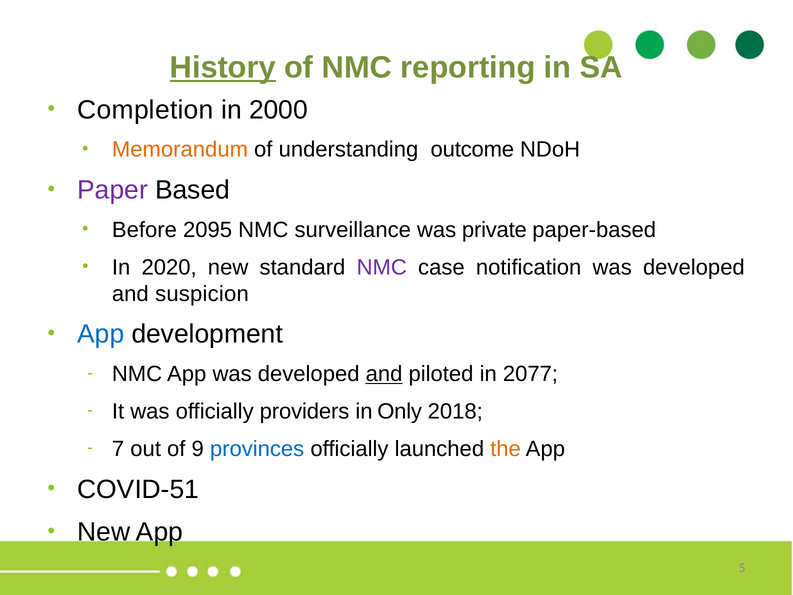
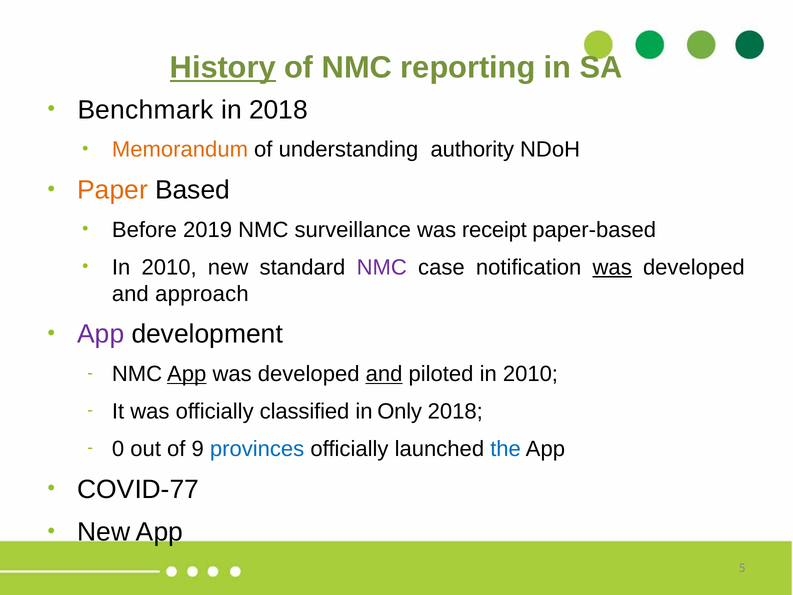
Completion: Completion -> Benchmark (145, 110)
in 2000: 2000 -> 2018 (278, 110)
outcome: outcome -> authority (472, 150)
Paper colour: purple -> orange (113, 190)
2095: 2095 -> 2019 (208, 230)
private: private -> receipt (494, 230)
2020: 2020 -> 2010 (169, 267)
was underline: none -> present (612, 267)
suspicion: suspicion -> approach (202, 294)
App colour: blue -> purple (101, 334)
App underline: none -> present (187, 374)
piloted in 2077: 2077 -> 2010 (530, 374)
providers: providers -> classified (305, 411)
7: 7 -> 0 (118, 449)
the colour: orange -> blue (506, 449)
COVID-51: COVID-51 -> COVID-77 (138, 489)
